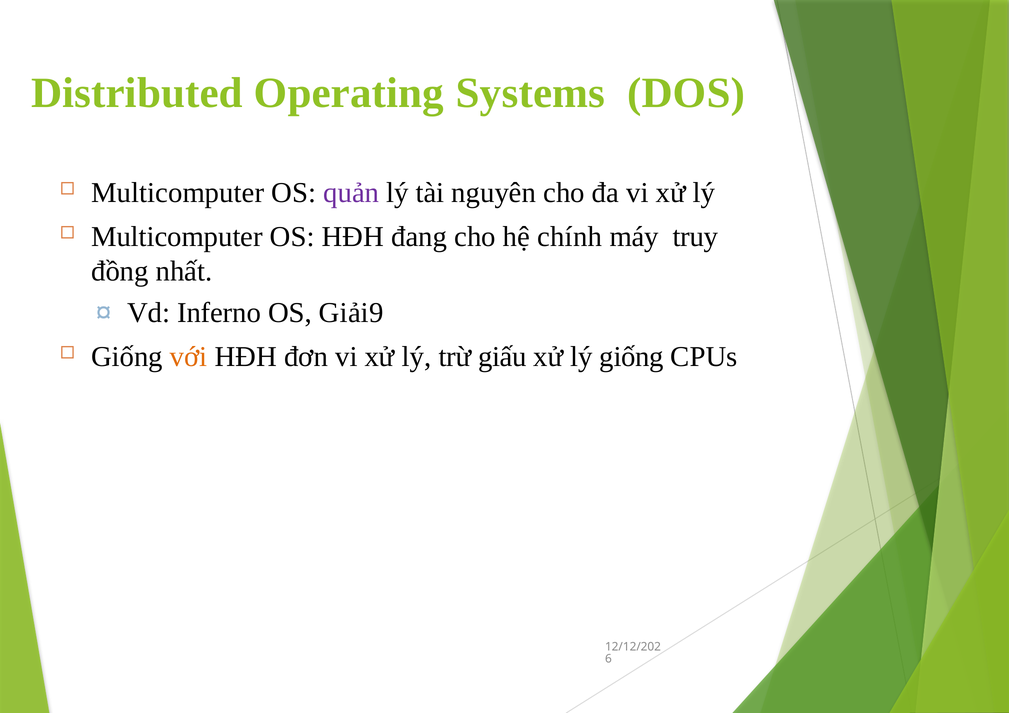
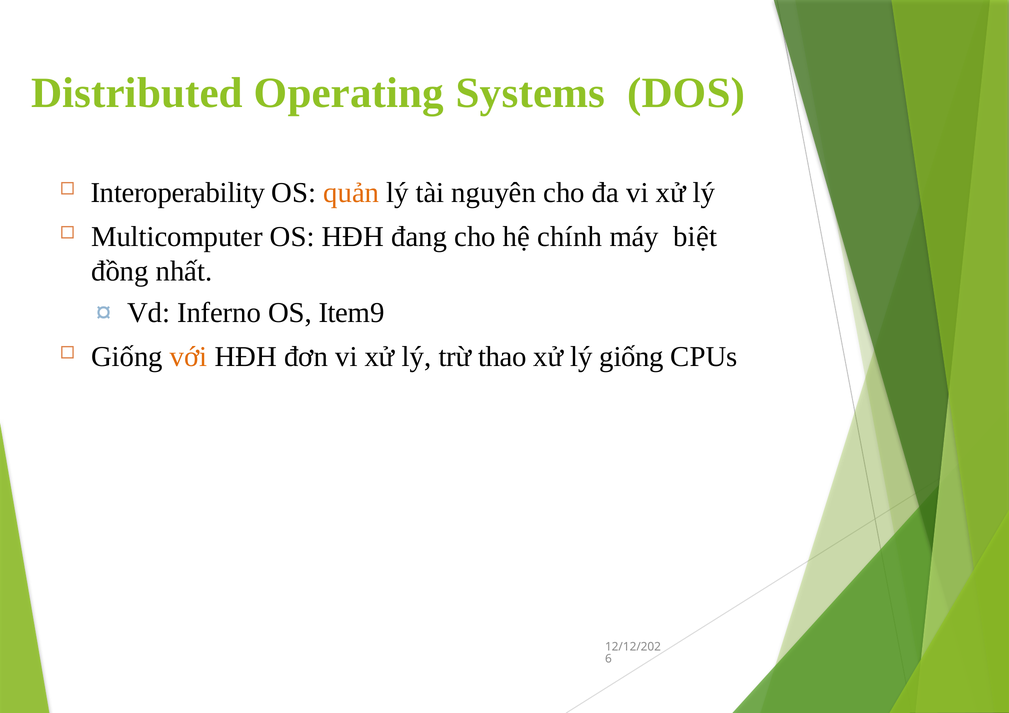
Multicomputer: Multicomputer -> Interoperability (178, 193)
quản colour: purple -> orange (351, 193)
truy: truy -> biệt (695, 237)
Giải9: Giải9 -> Item9 (351, 313)
giấu: giấu -> thao (502, 357)
